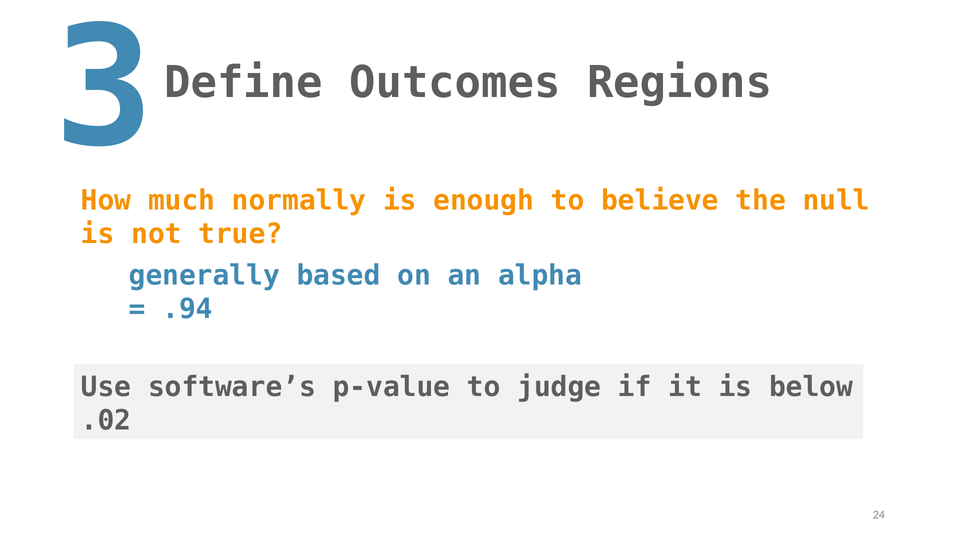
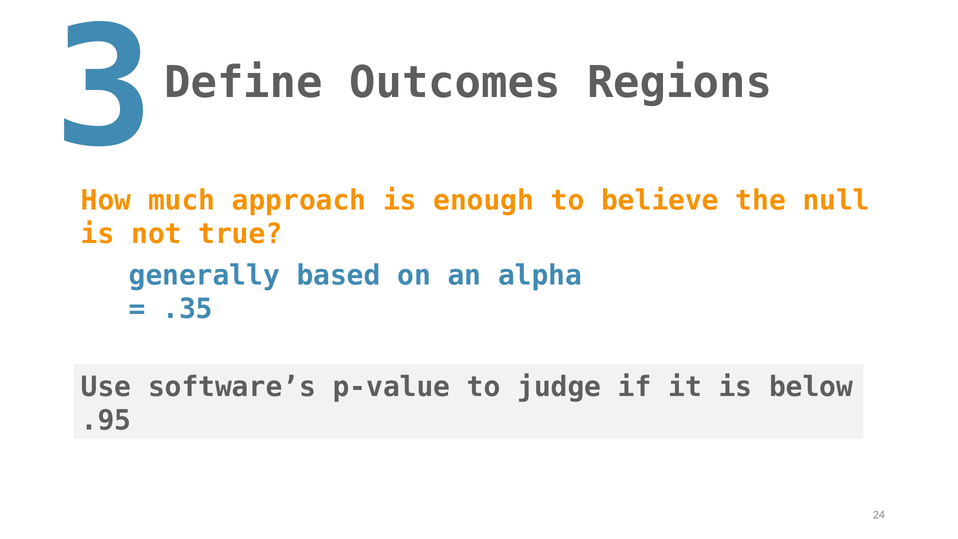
normally: normally -> approach (299, 200)
.94: .94 -> .35 (188, 309)
.02: .02 -> .95 (106, 420)
